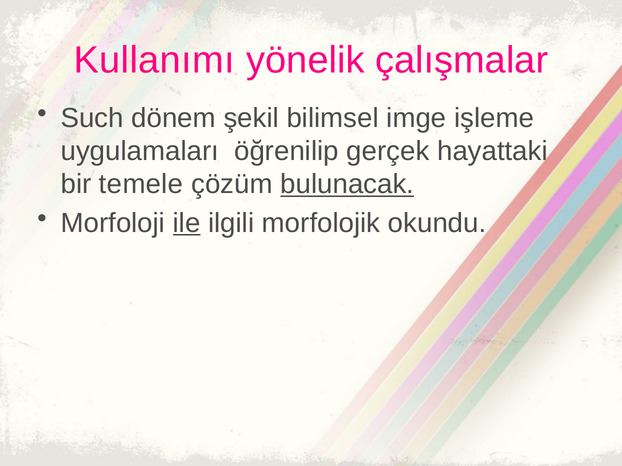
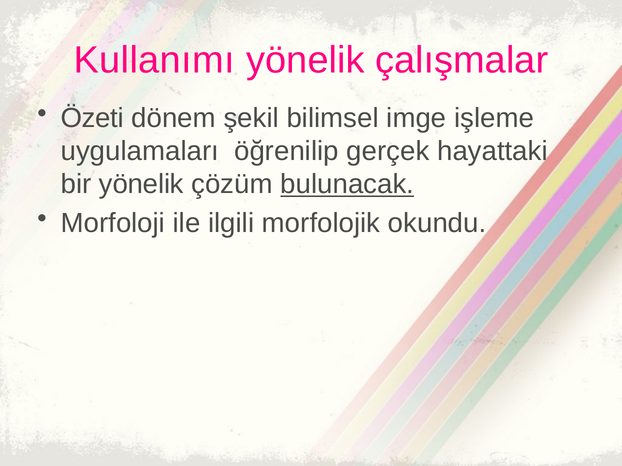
Such: Such -> Özeti (92, 118)
bir temele: temele -> yönelik (141, 184)
ile underline: present -> none (187, 223)
